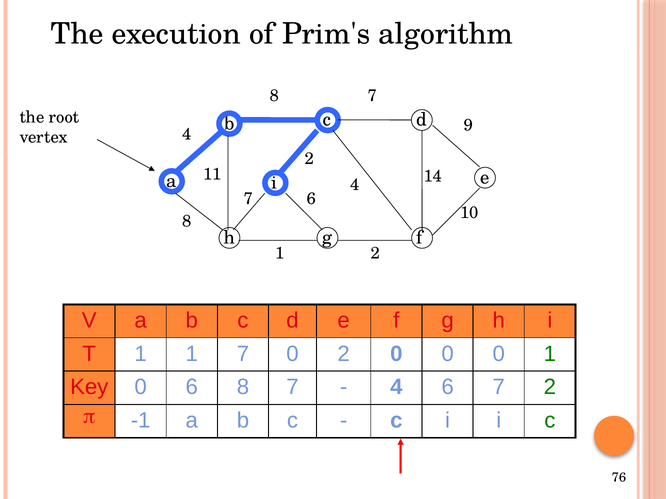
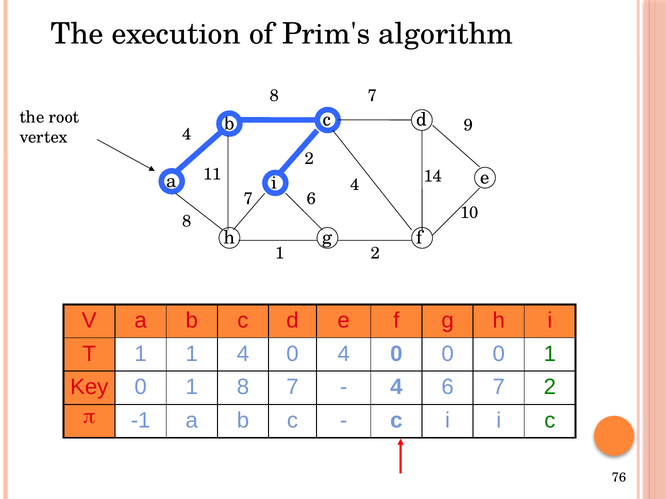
1 1 7: 7 -> 4 (243, 354)
0 2: 2 -> 4 (344, 354)
Key 0 6: 6 -> 1 (192, 388)
